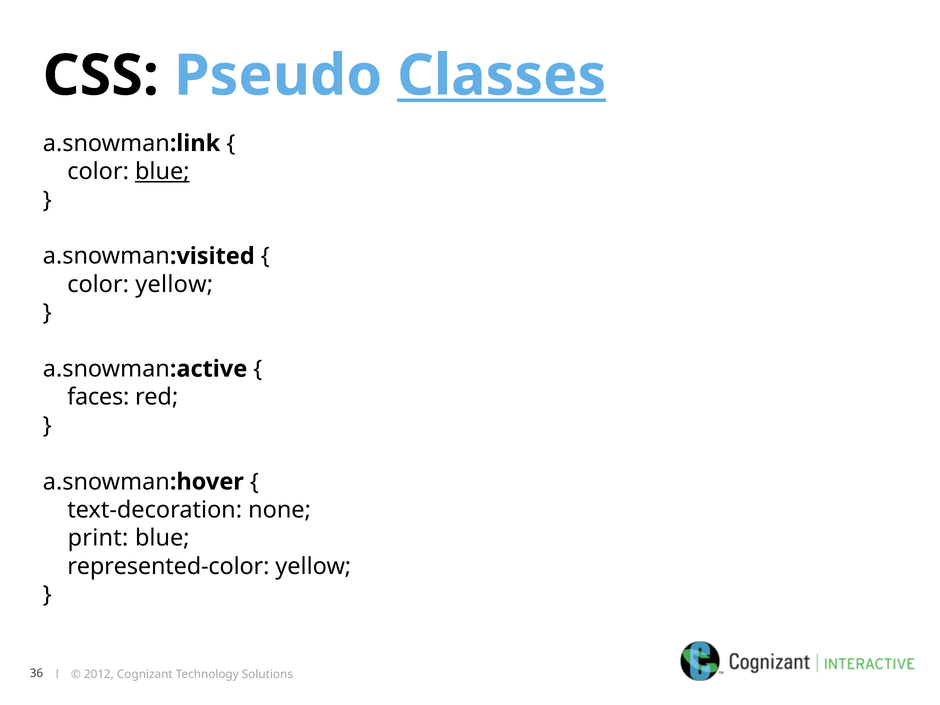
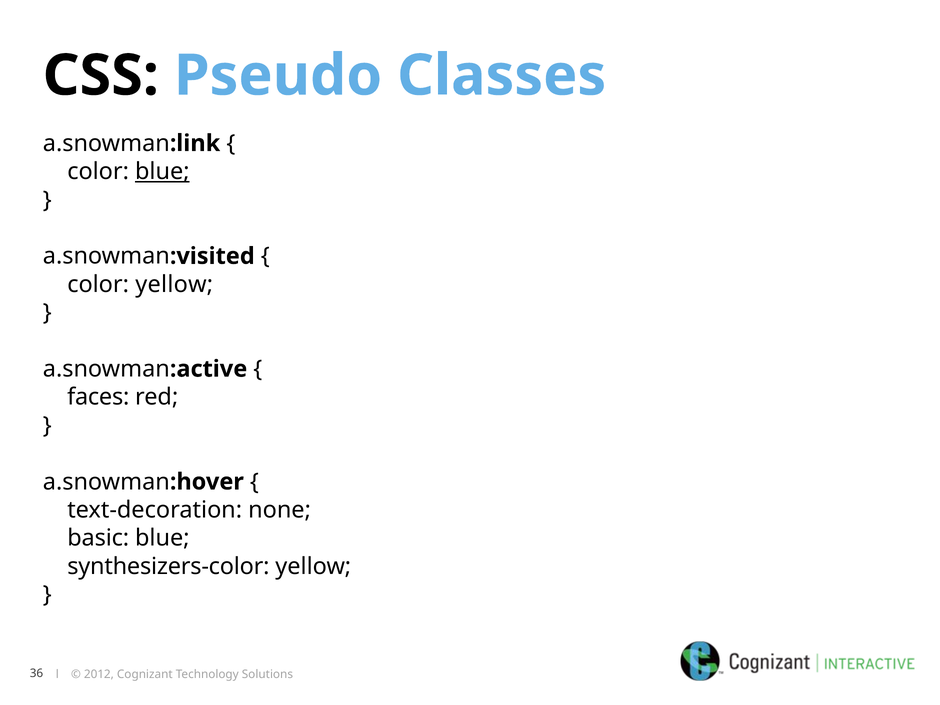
Classes underline: present -> none (502, 76)
print: print -> basic (98, 538)
represented-color: represented-color -> synthesizers-color (168, 566)
